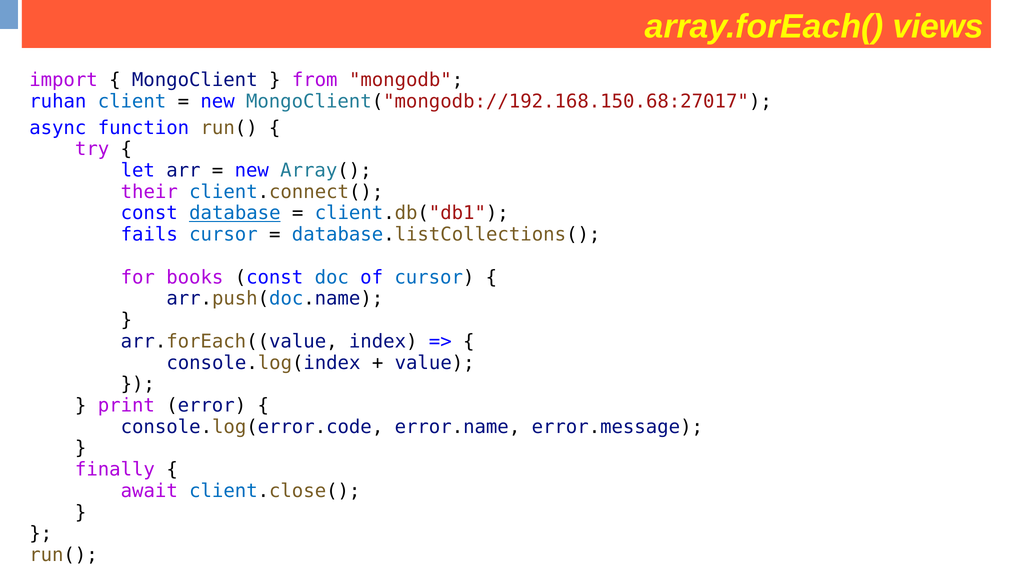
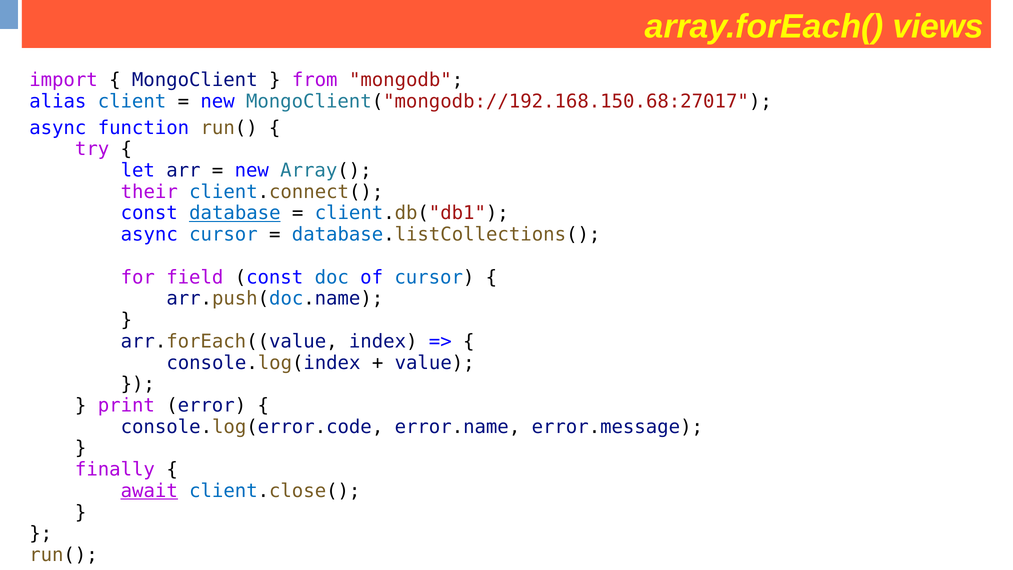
ruhan: ruhan -> alias (58, 101)
fails: fails -> async (149, 234)
books: books -> field (195, 277)
await underline: none -> present (149, 491)
